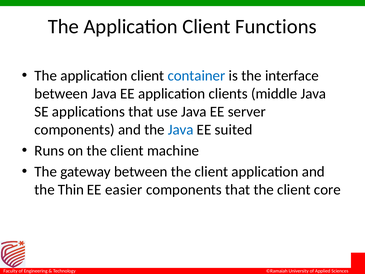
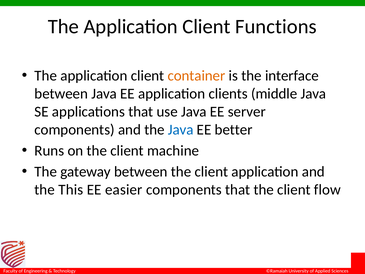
container colour: blue -> orange (196, 76)
suited: suited -> better (234, 130)
Thin: Thin -> This (71, 189)
core: core -> flow (327, 189)
